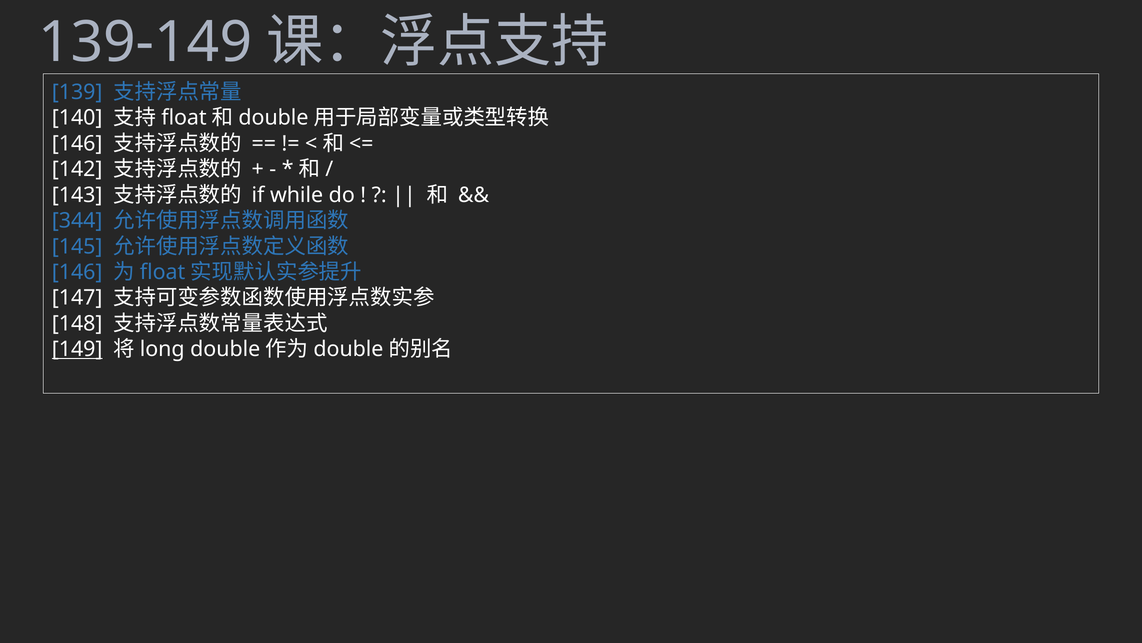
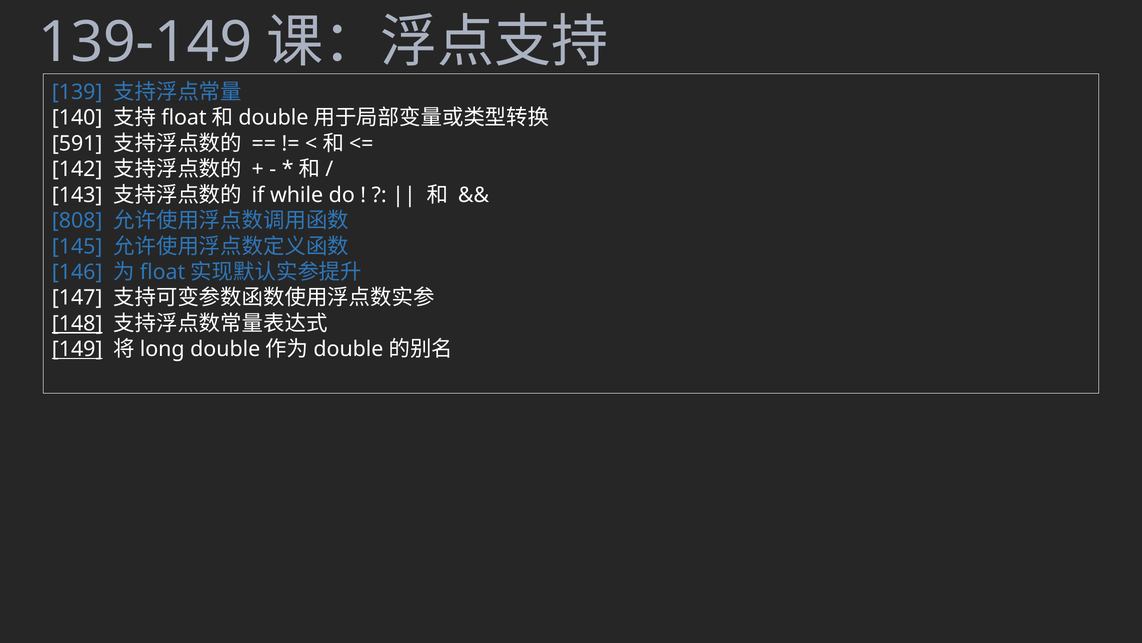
146: 146 -> 591 (77, 143)
344: 344 -> 808 (77, 221)
148 underline: none -> present (77, 323)
